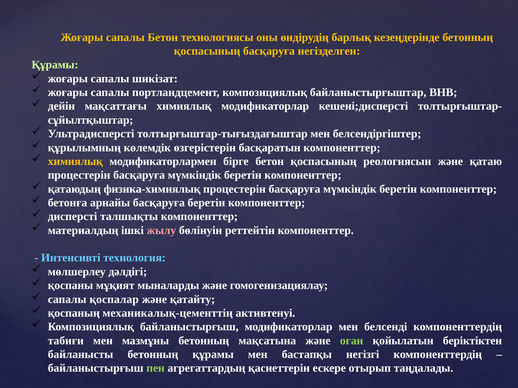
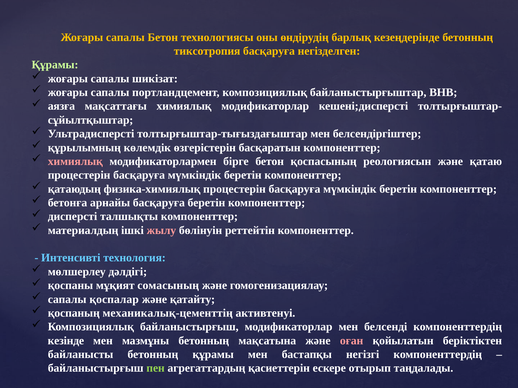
қоспасының: қоспасының -> тиксотропия (207, 51)
дейін: дейін -> аязға (61, 106)
химиялық colour: yellow -> pink (75, 162)
мыналарды: мыналарды -> сомасының (168, 286)
табиғи: табиғи -> кезінде (66, 341)
оған colour: light green -> pink (352, 341)
